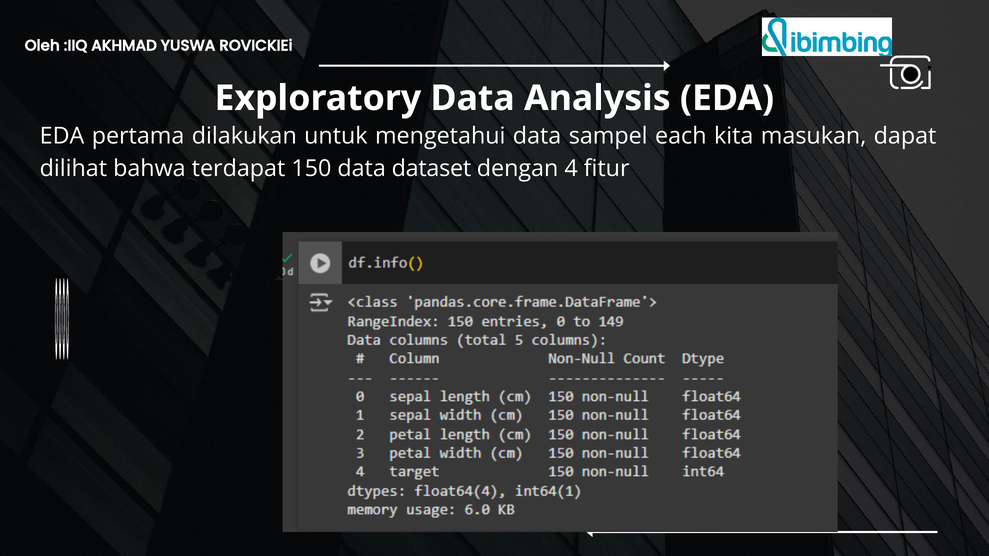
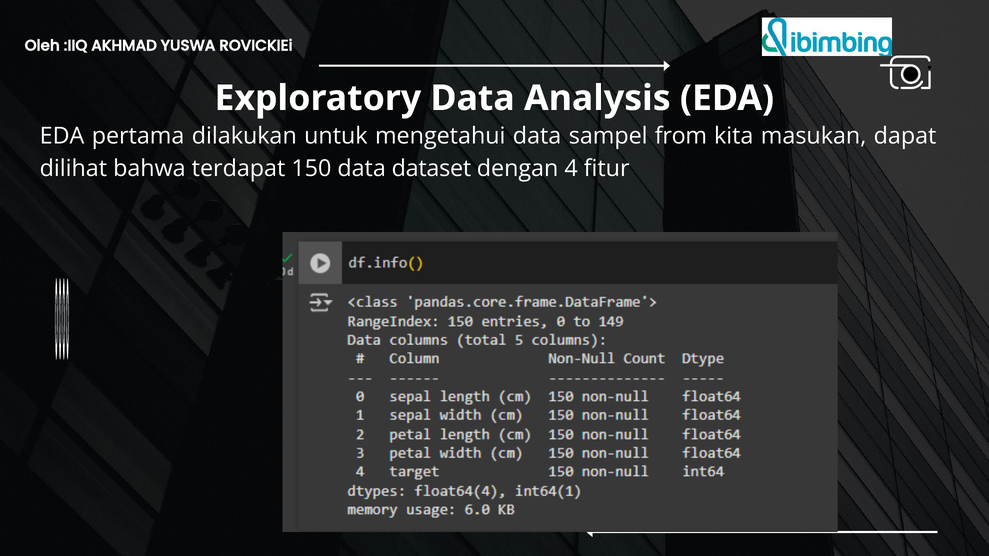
each: each -> from (681, 136)
